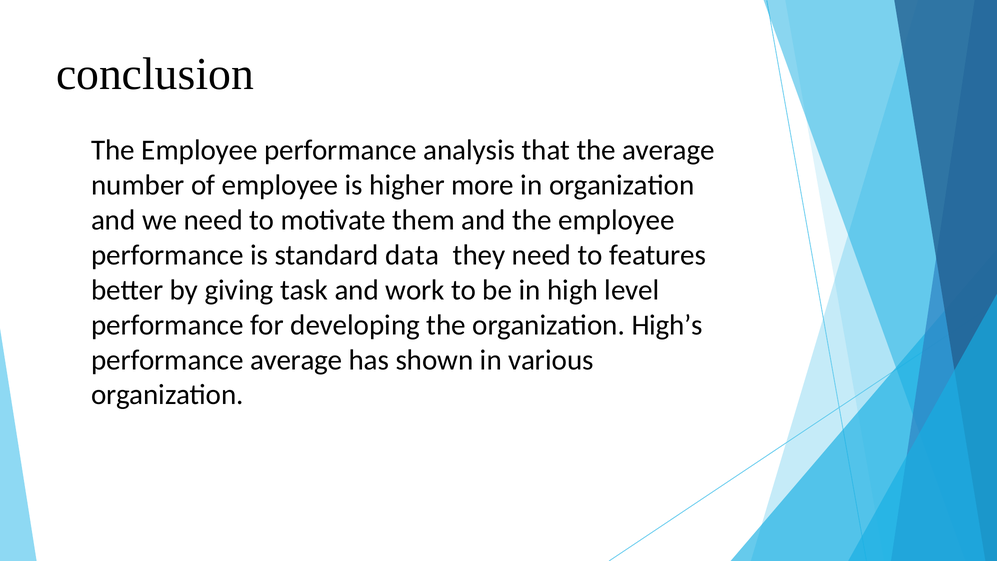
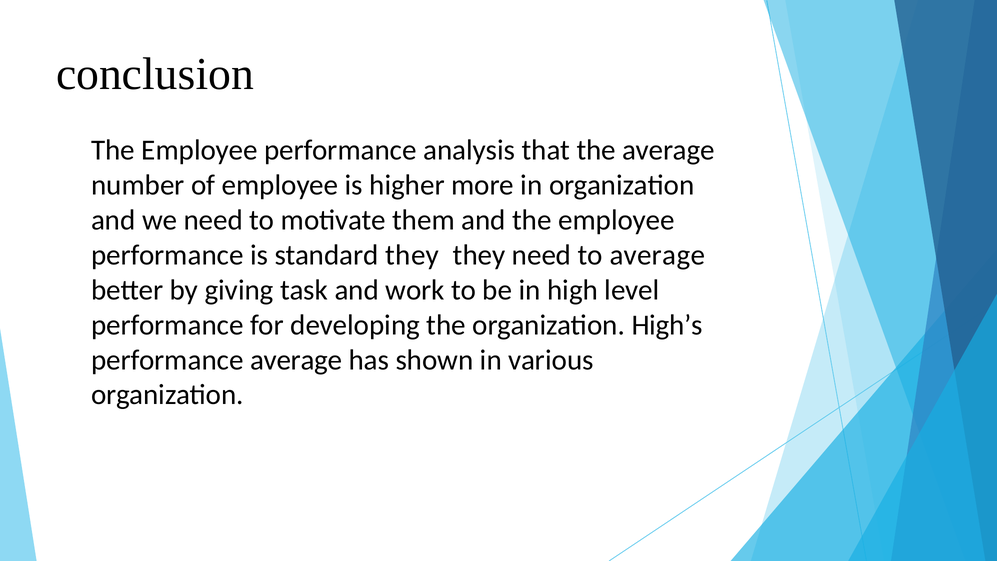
standard data: data -> they (412, 255)
to features: features -> average (657, 255)
